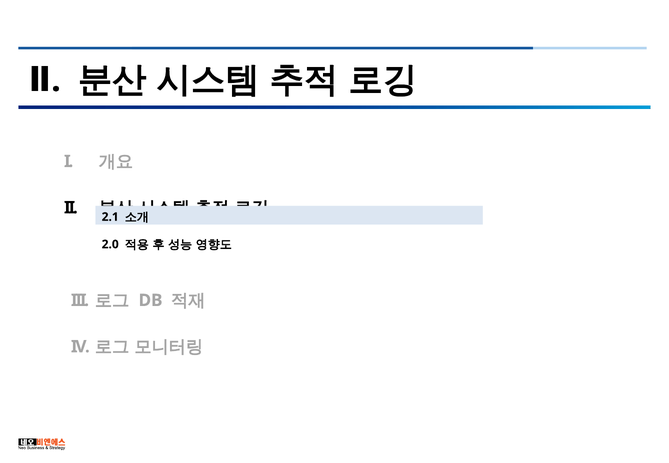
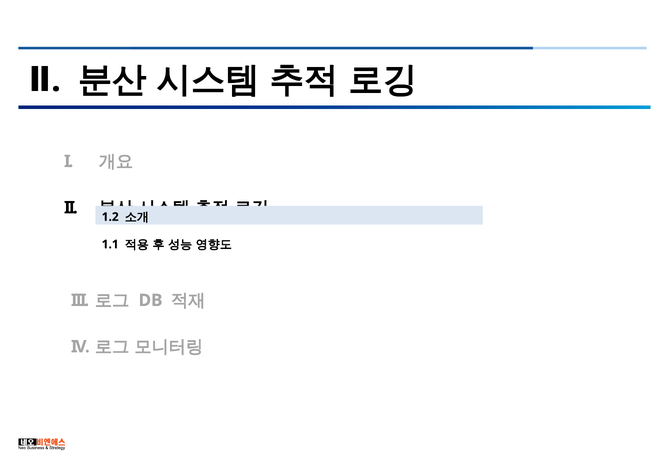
2.1: 2.1 -> 1.2 (110, 217)
2.0: 2.0 -> 1.1 (110, 244)
